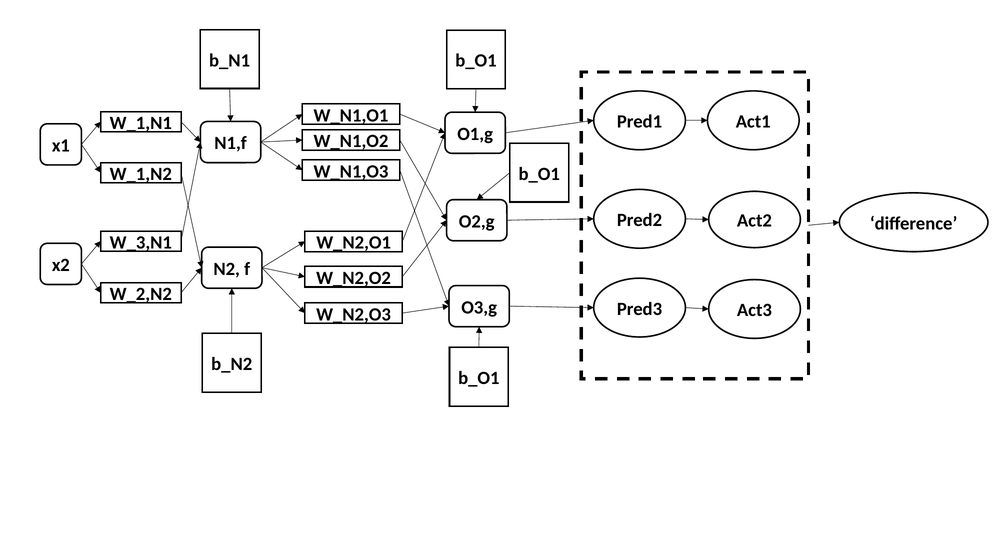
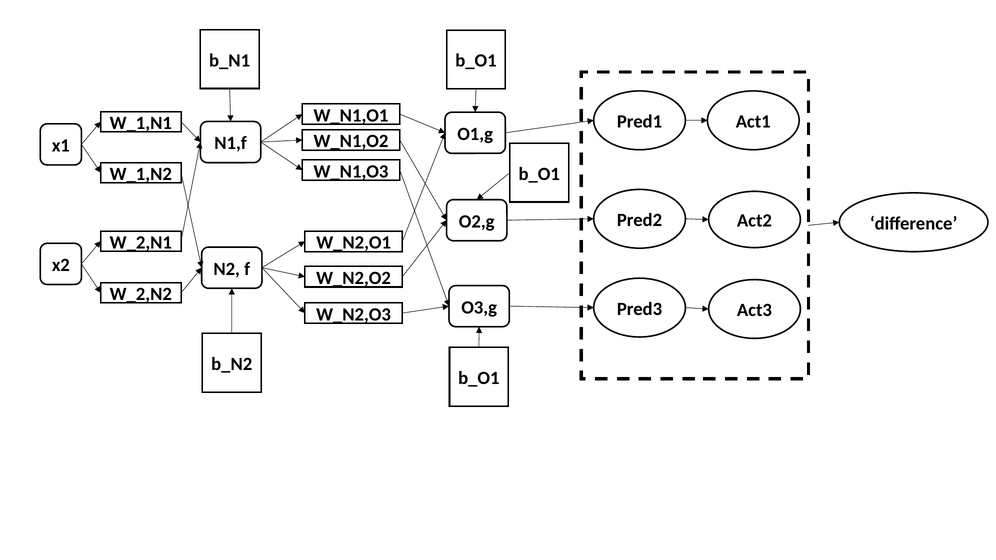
W_3,N1: W_3,N1 -> W_2,N1 (141, 242)
